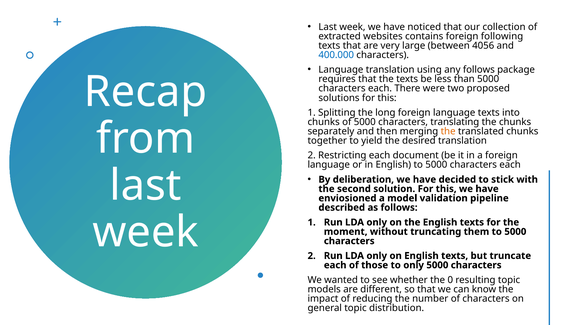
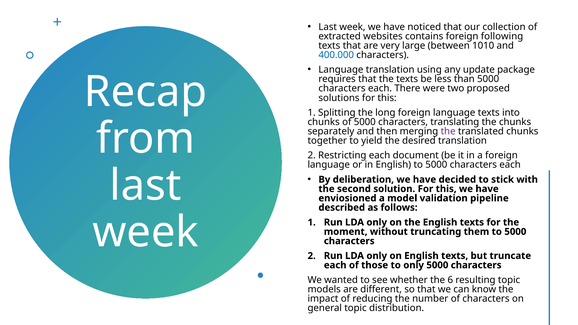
4056: 4056 -> 1010 (483, 46)
any follows: follows -> update (479, 70)
the colour: orange -> purple (448, 131)
0: 0 -> 6 (450, 280)
